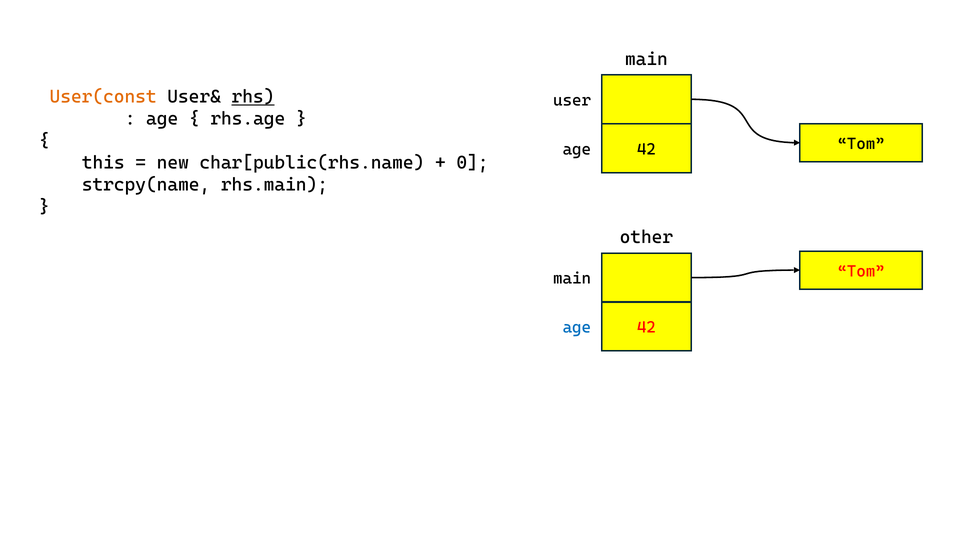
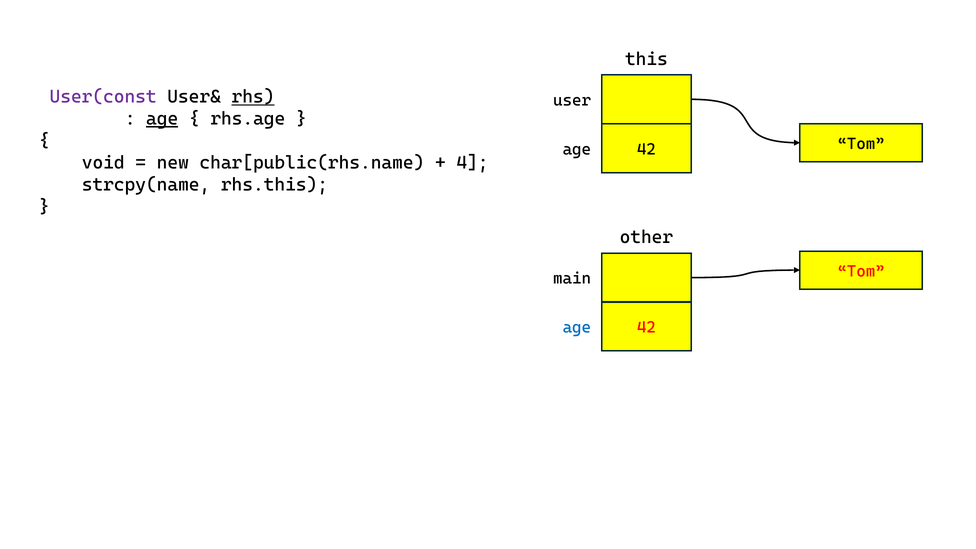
main: main -> this (646, 59)
User(const colour: orange -> purple (103, 97)
age underline: none -> present (162, 119)
this: this -> void (103, 163)
0: 0 -> 4 (473, 163)
rhs.main: rhs.main -> rhs.this (274, 185)
